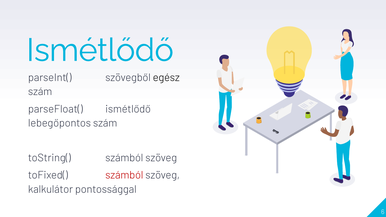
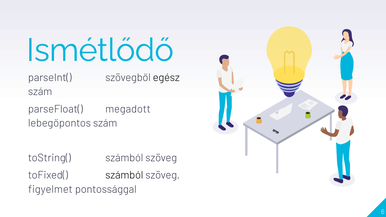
parseFloat( ismétlődő: ismétlődő -> megadott (128, 109)
számból colour: red -> black (124, 175)
kalkulátor: kalkulátor -> figyelmet (50, 189)
